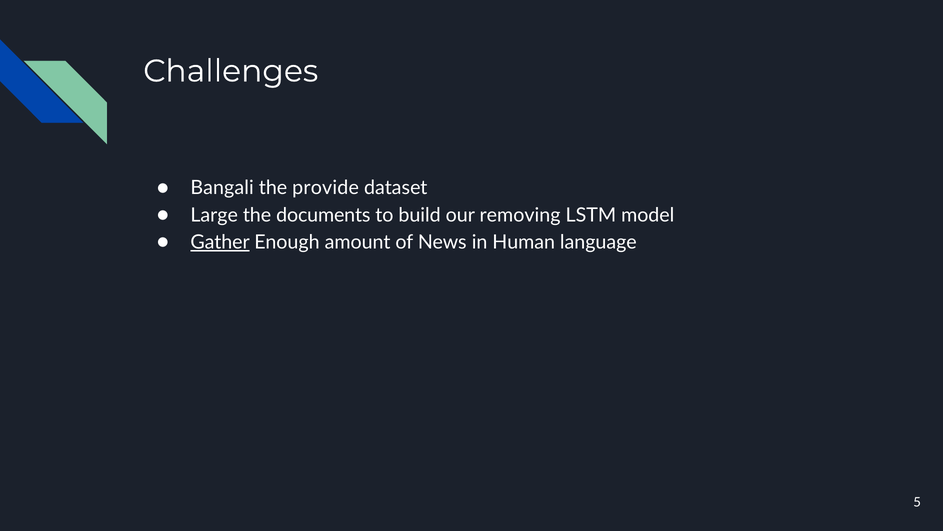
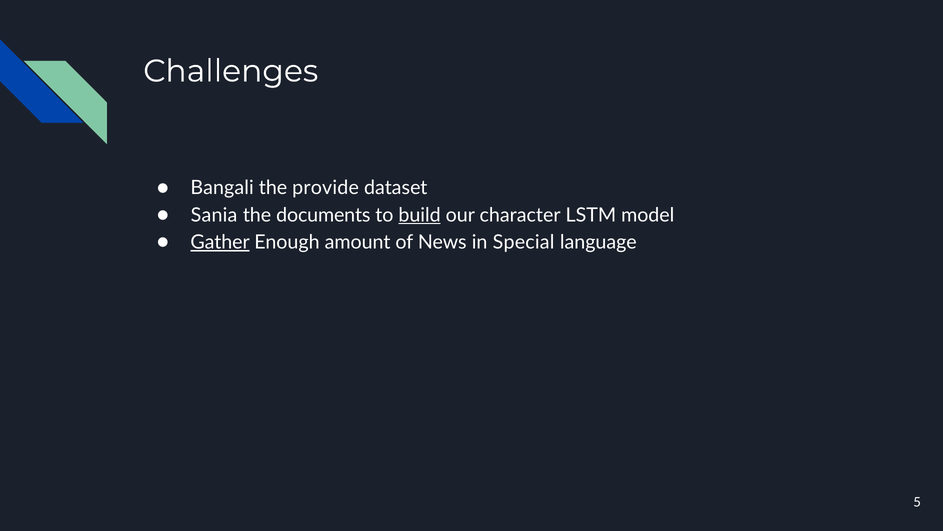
Large: Large -> Sania (214, 215)
build underline: none -> present (420, 215)
removing: removing -> character (520, 215)
Human: Human -> Special (524, 242)
